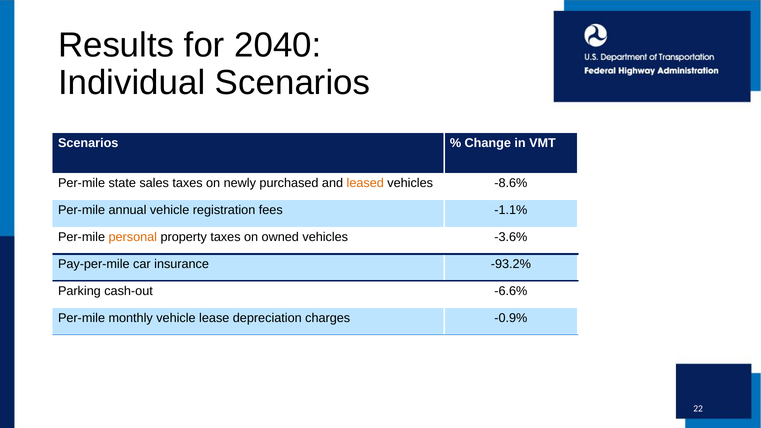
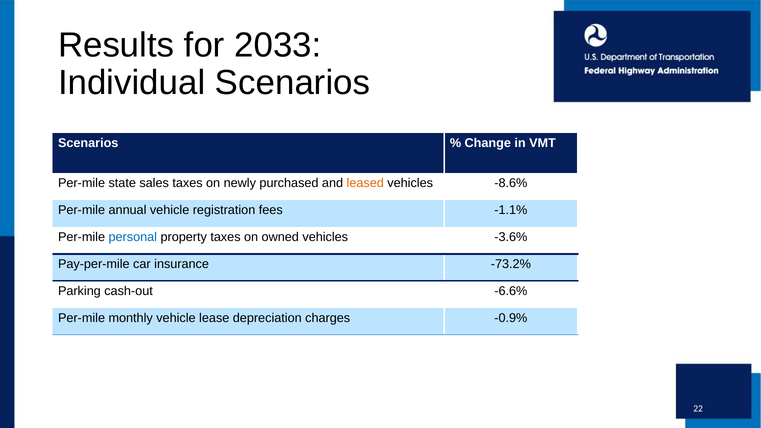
2040: 2040 -> 2033 (278, 45)
personal colour: orange -> blue (133, 237)
-93.2%: -93.2% -> -73.2% (511, 264)
